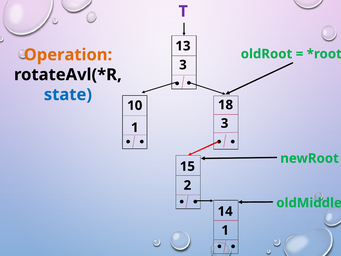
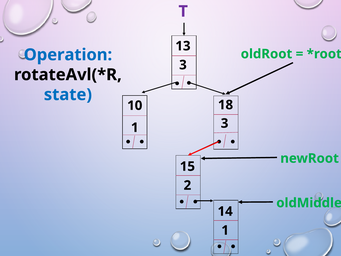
Operation colour: orange -> blue (68, 55)
